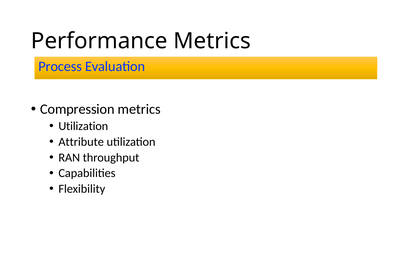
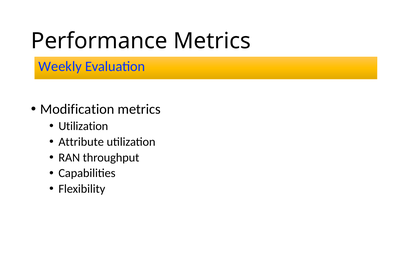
Process: Process -> Weekly (60, 66)
Compression: Compression -> Modification (77, 109)
